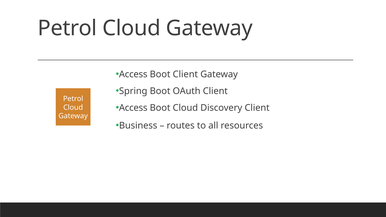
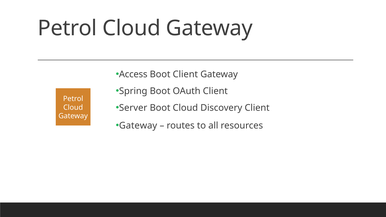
Access: Access -> Server (133, 108)
Business: Business -> Gateway (138, 126)
